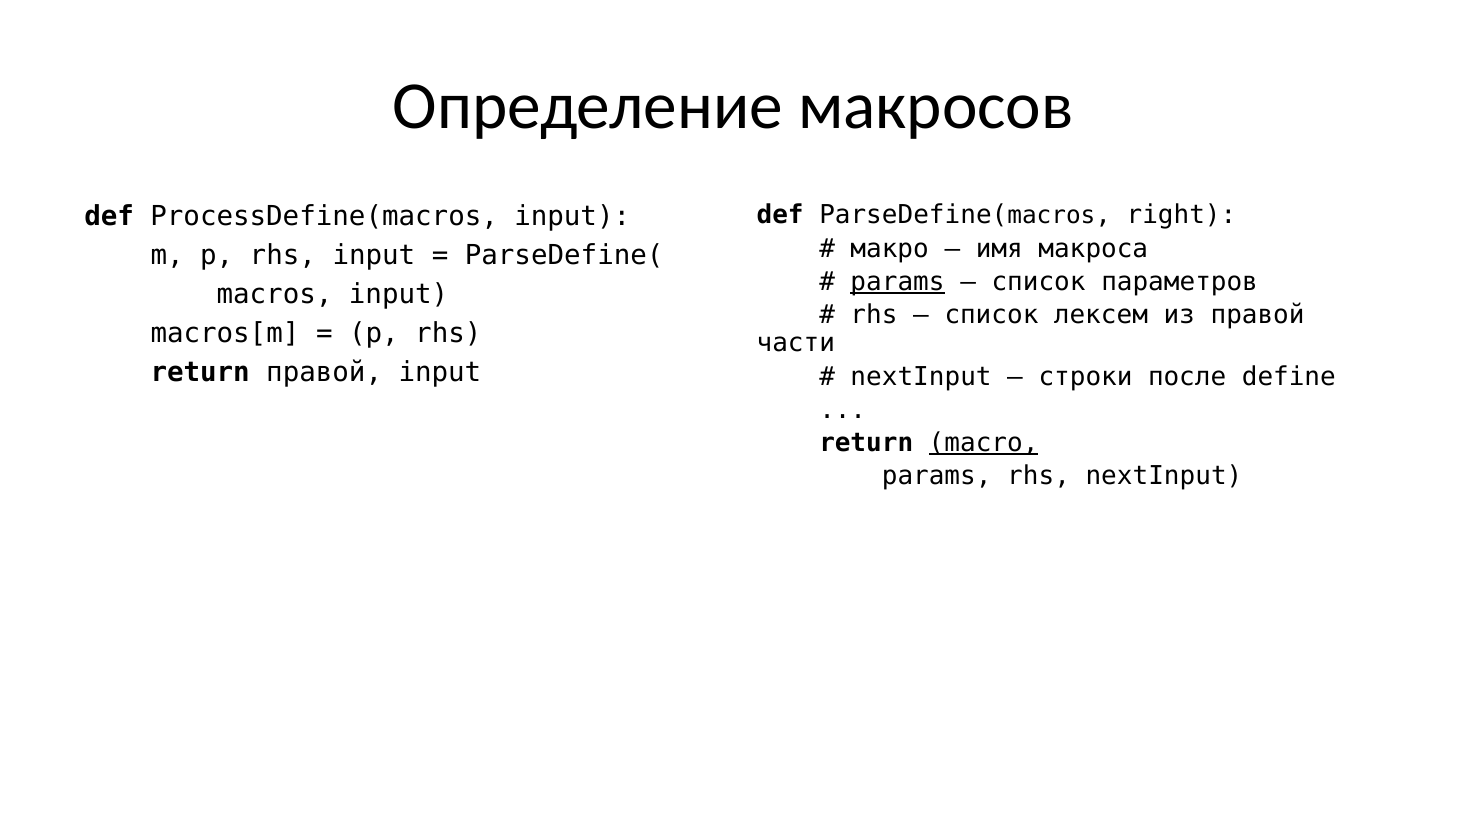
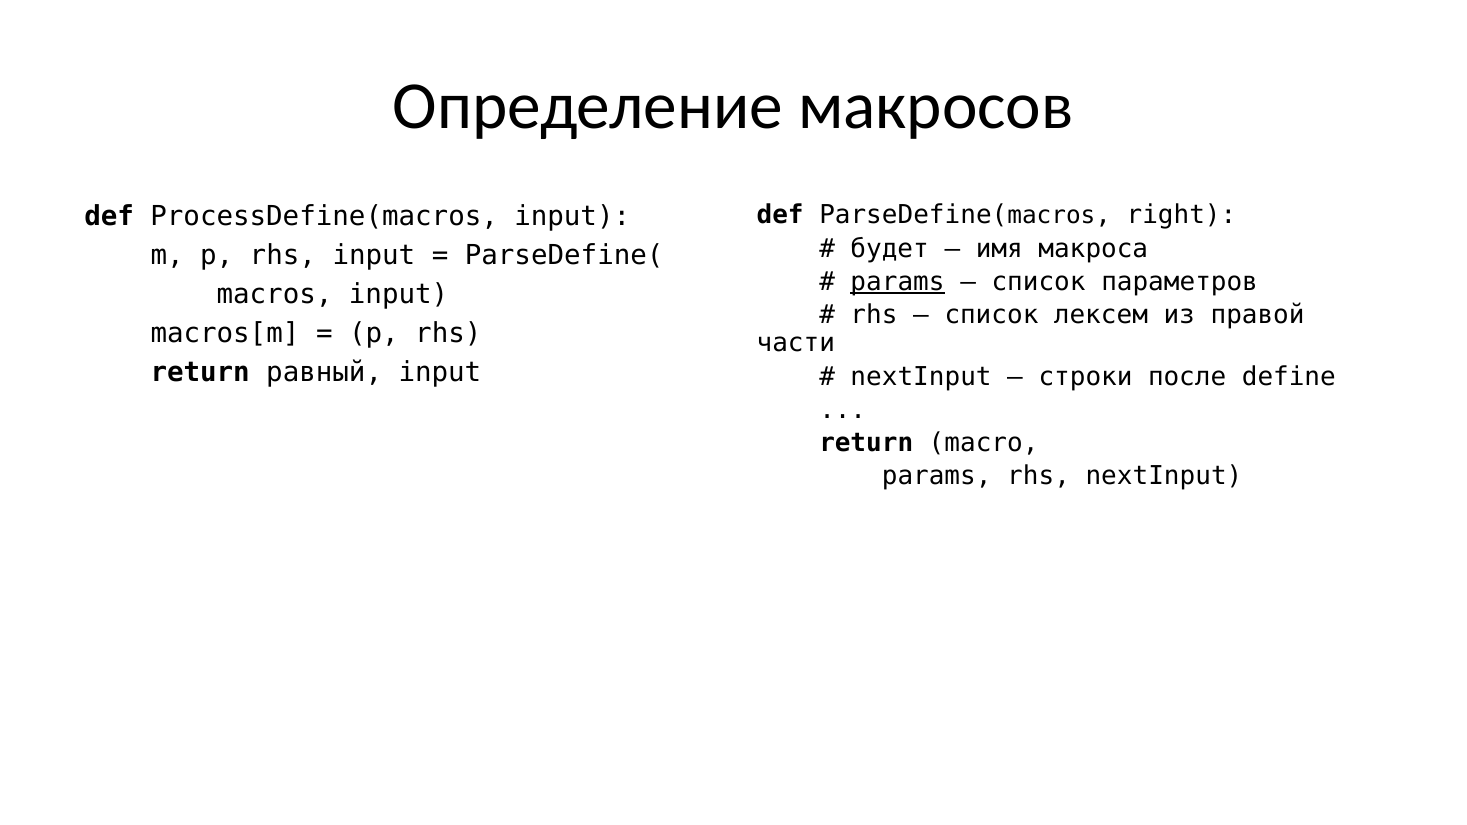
макро: макро -> будет (890, 249)
return правой: правой -> равный (324, 373)
macro underline: present -> none (984, 443)
